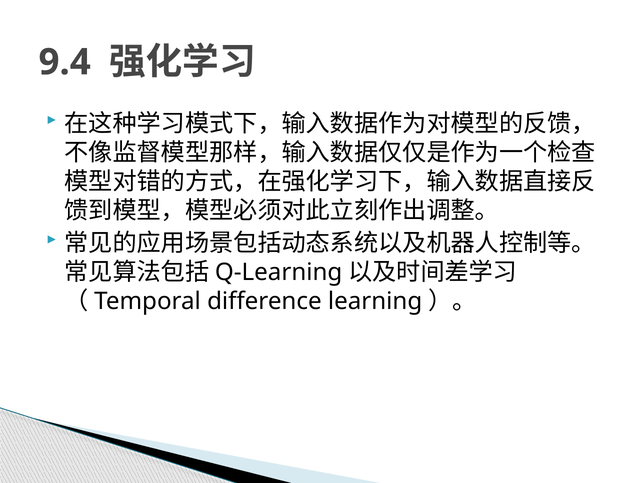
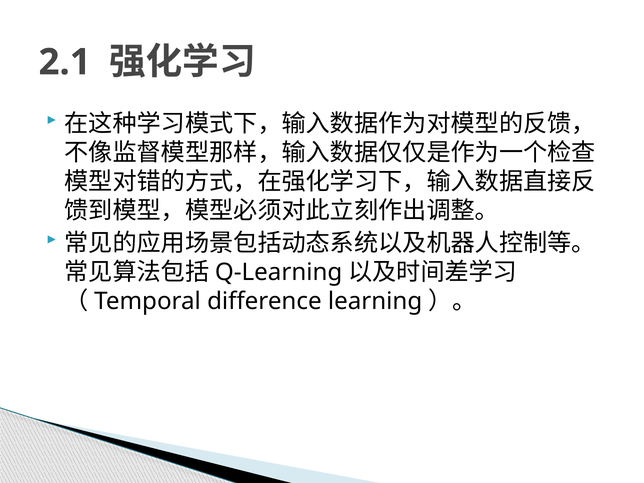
9.4: 9.4 -> 2.1 (65, 62)
